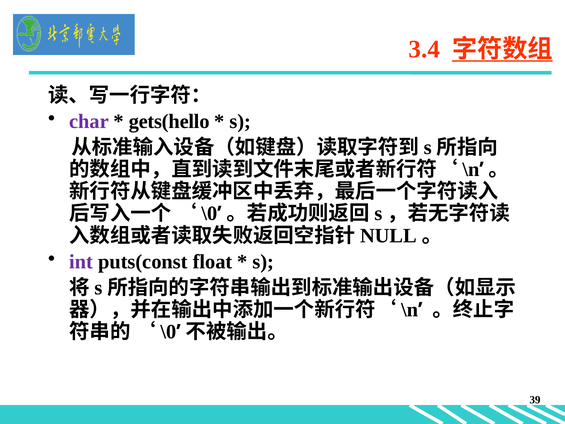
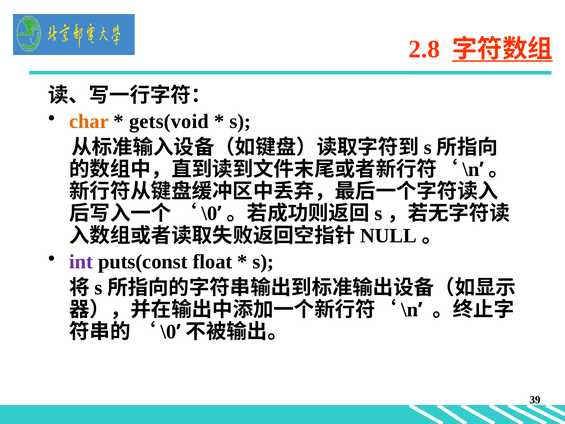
3.4: 3.4 -> 2.8 (424, 49)
char colour: purple -> orange (89, 121)
gets(hello: gets(hello -> gets(void (169, 121)
